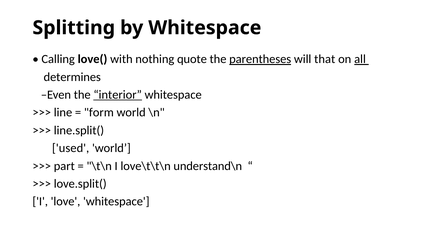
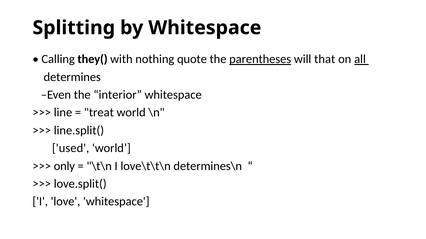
love(: love( -> they( (93, 59)
interior underline: present -> none (118, 95)
form: form -> treat (99, 113)
part: part -> only (64, 166)
understand\n: understand\n -> determines\n (208, 166)
